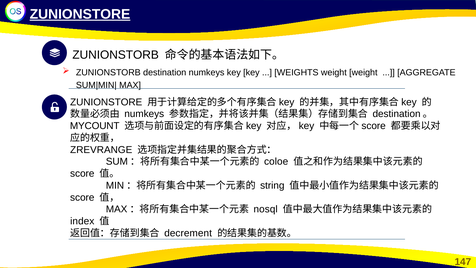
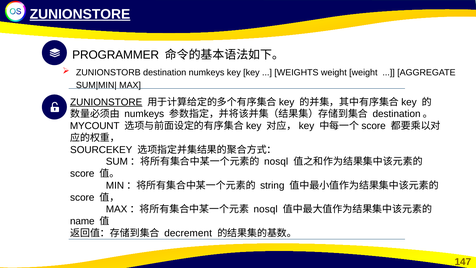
ZUNIONSTORB: ZUNIONSTORB -> PROGRAMMER (116, 55)
ZUNIONSTORE underline: none -> present (106, 102)
ZREVRANGE: ZREVRANGE -> SOURCEKEY (101, 150)
coloe: coloe -> nosql (276, 162)
index: index -> name (82, 221)
